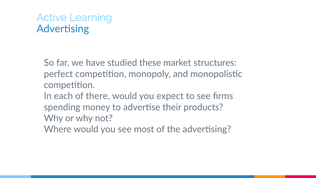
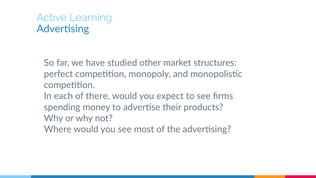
these: these -> other (150, 63)
